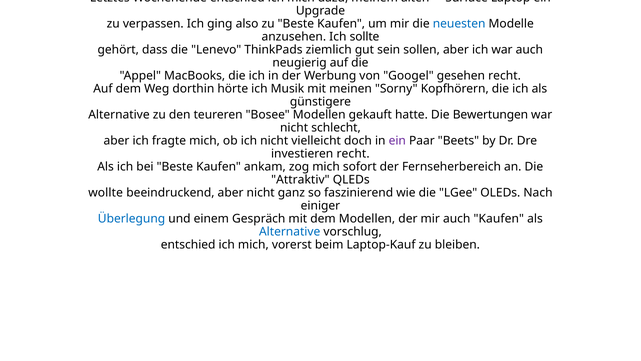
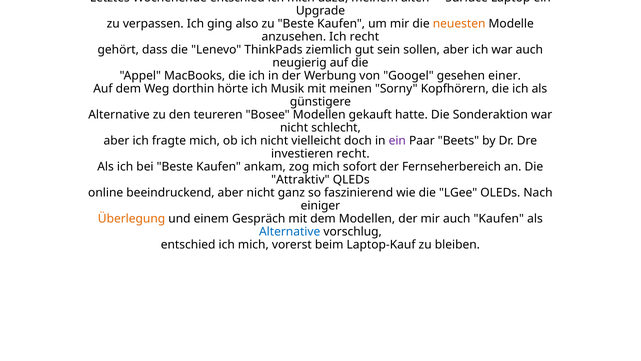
neuesten colour: blue -> orange (459, 24)
Ich sollte: sollte -> recht (364, 37)
gesehen recht: recht -> einer (505, 76)
Bewertungen: Bewertungen -> Sonderaktion (490, 115)
wollte: wollte -> online (106, 192)
Überlegung colour: blue -> orange (132, 218)
